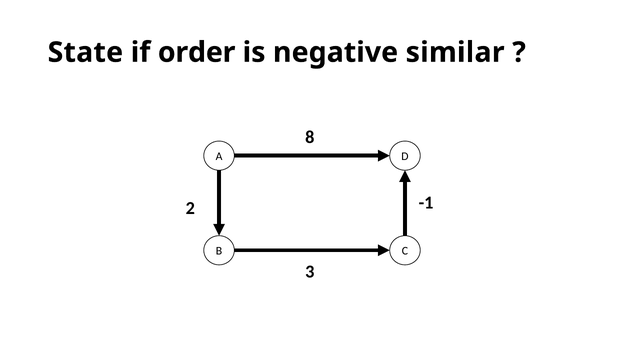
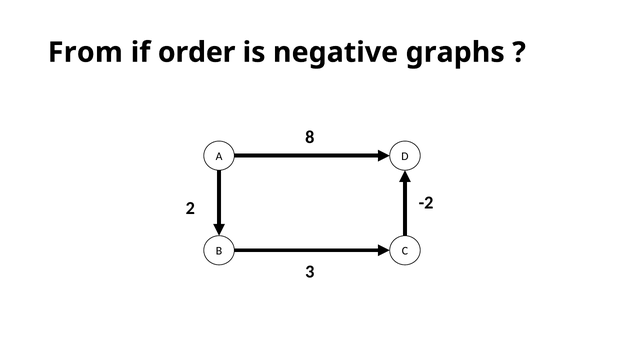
State: State -> From (85, 52)
similar: similar -> graphs (455, 52)
-1: -1 -> -2 (426, 203)
